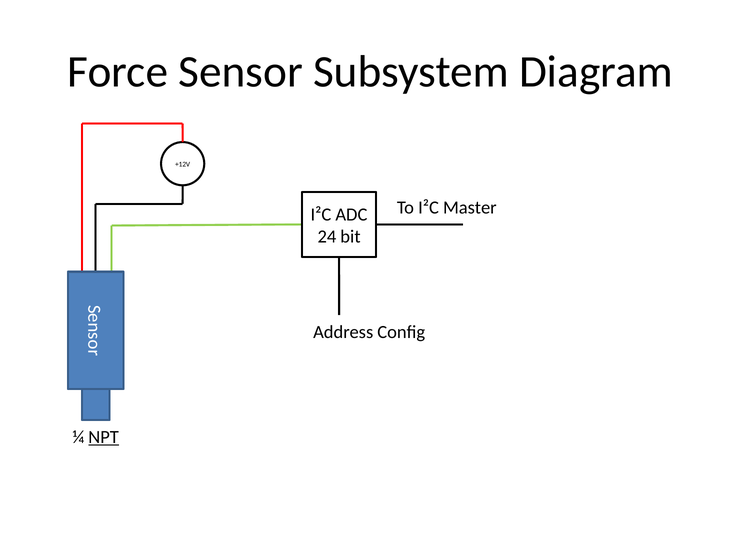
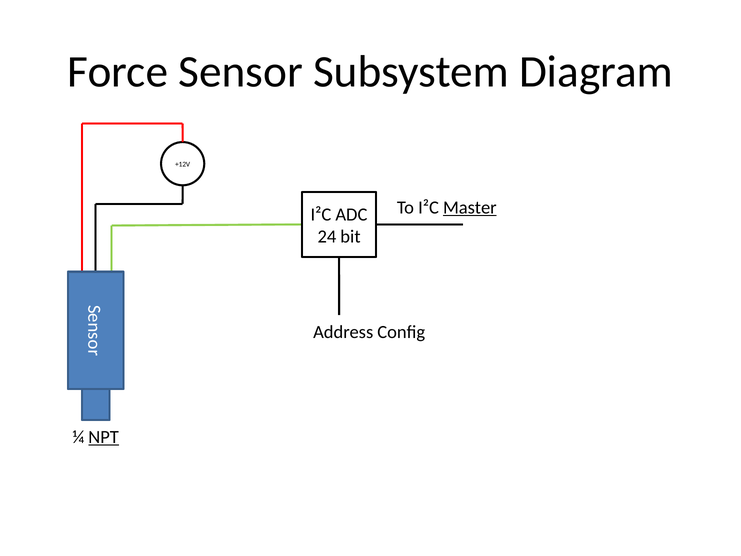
Master underline: none -> present (470, 208)
